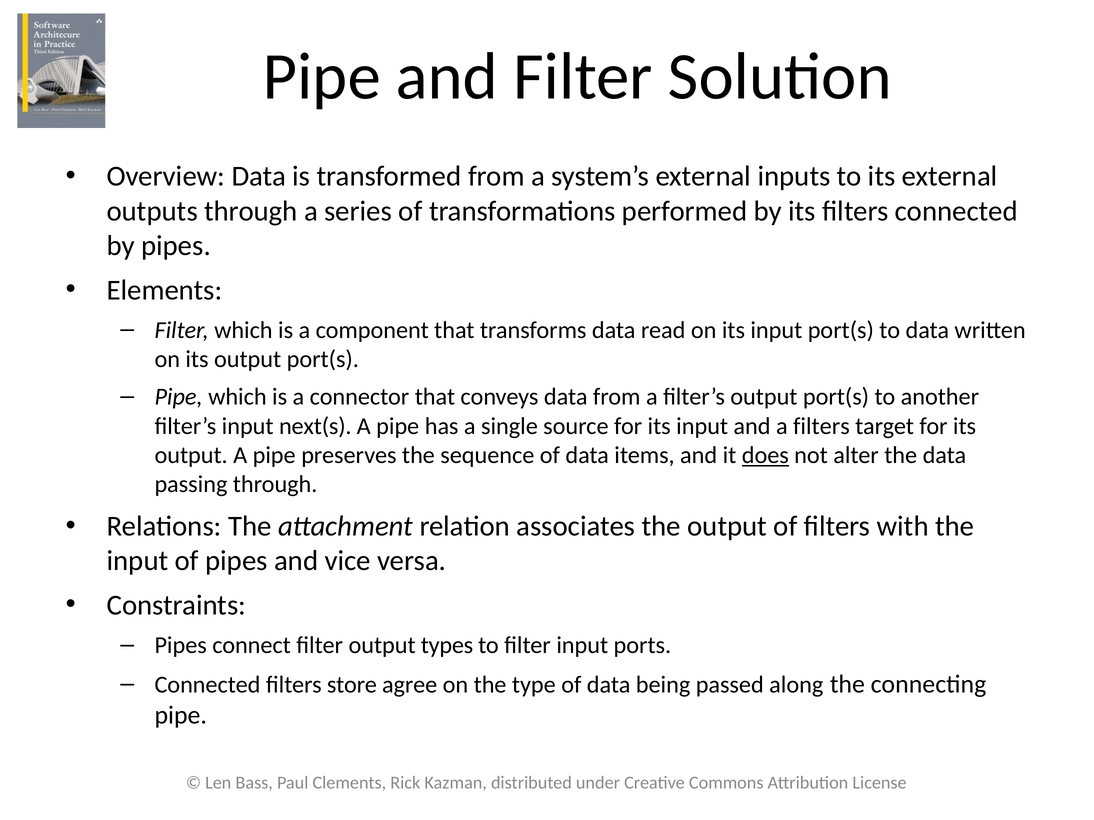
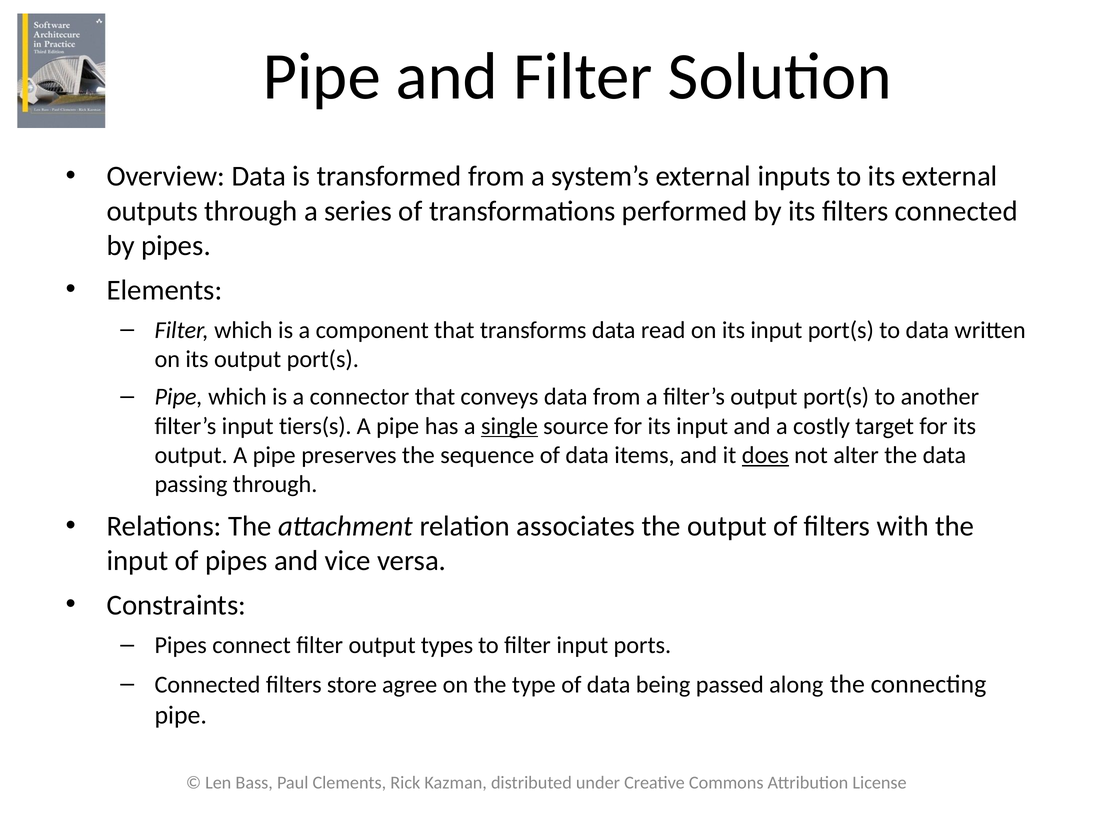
next(s: next(s -> tiers(s (315, 426)
single underline: none -> present (509, 426)
a filters: filters -> costly (821, 426)
